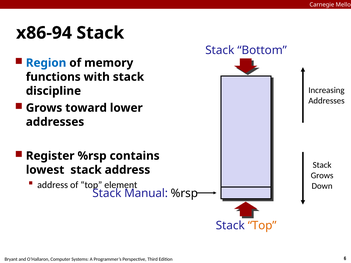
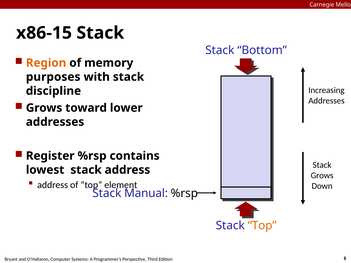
x86-94: x86-94 -> x86-15 (44, 33)
Region colour: blue -> orange (46, 63)
functions: functions -> purposes (53, 77)
